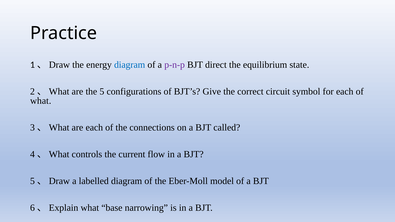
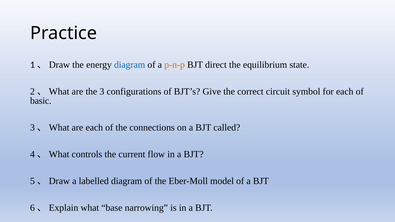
p-n-p colour: purple -> orange (175, 65)
5: 5 -> 3 (102, 92)
what: what -> basic (41, 101)
